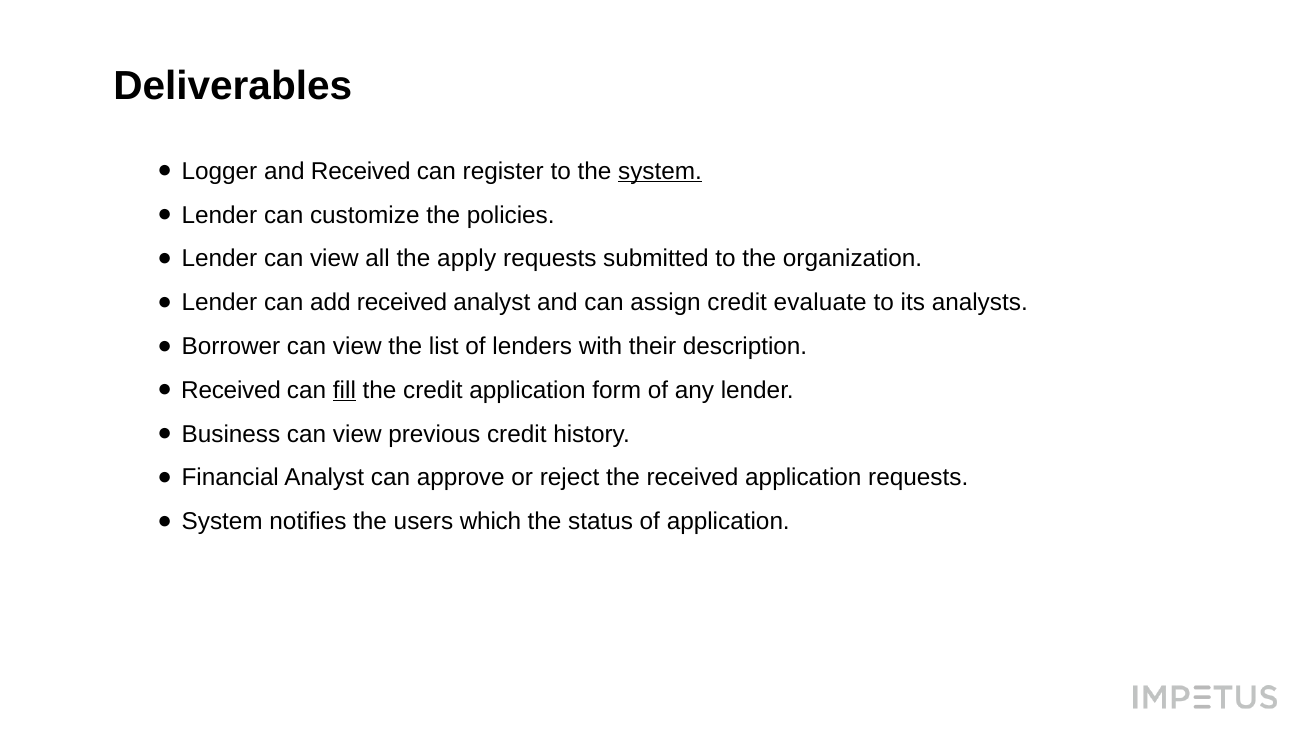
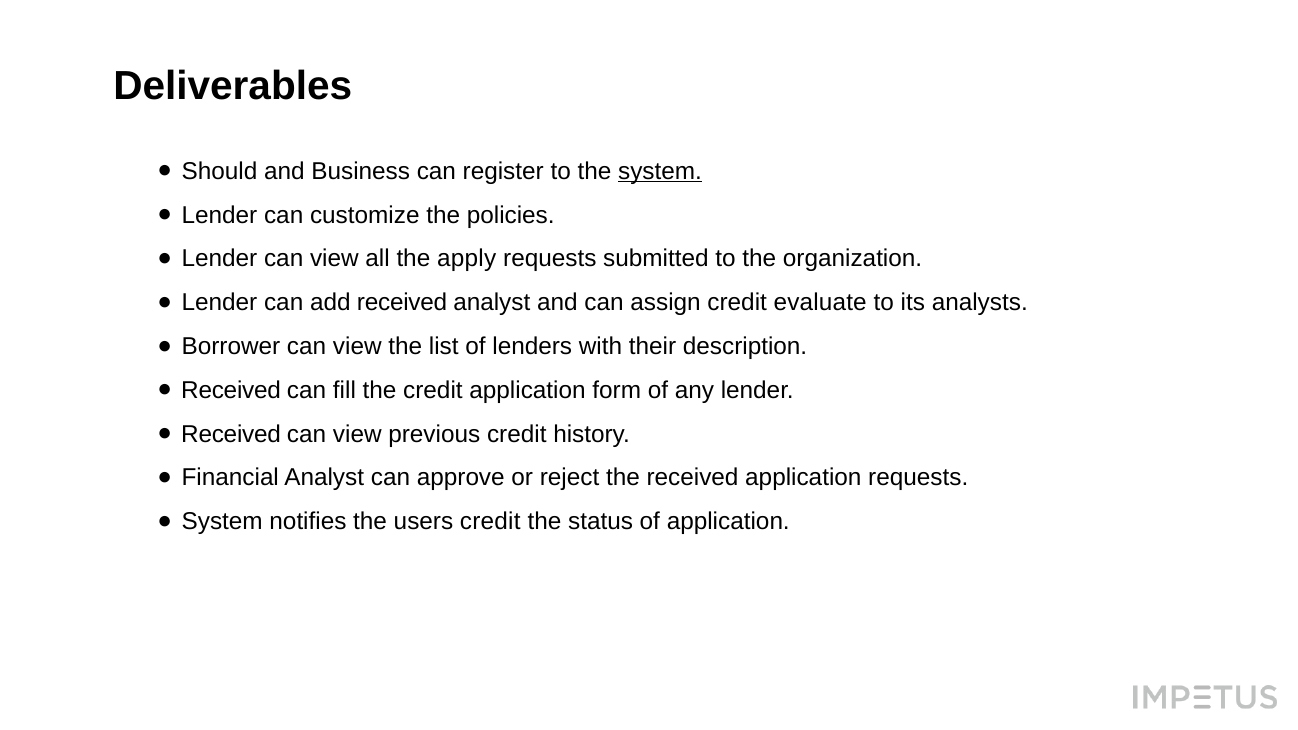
Logger: Logger -> Should (219, 171)
and Received: Received -> Business (361, 171)
fill underline: present -> none (344, 390)
Business: Business -> Received (231, 434)
users which: which -> credit (490, 522)
